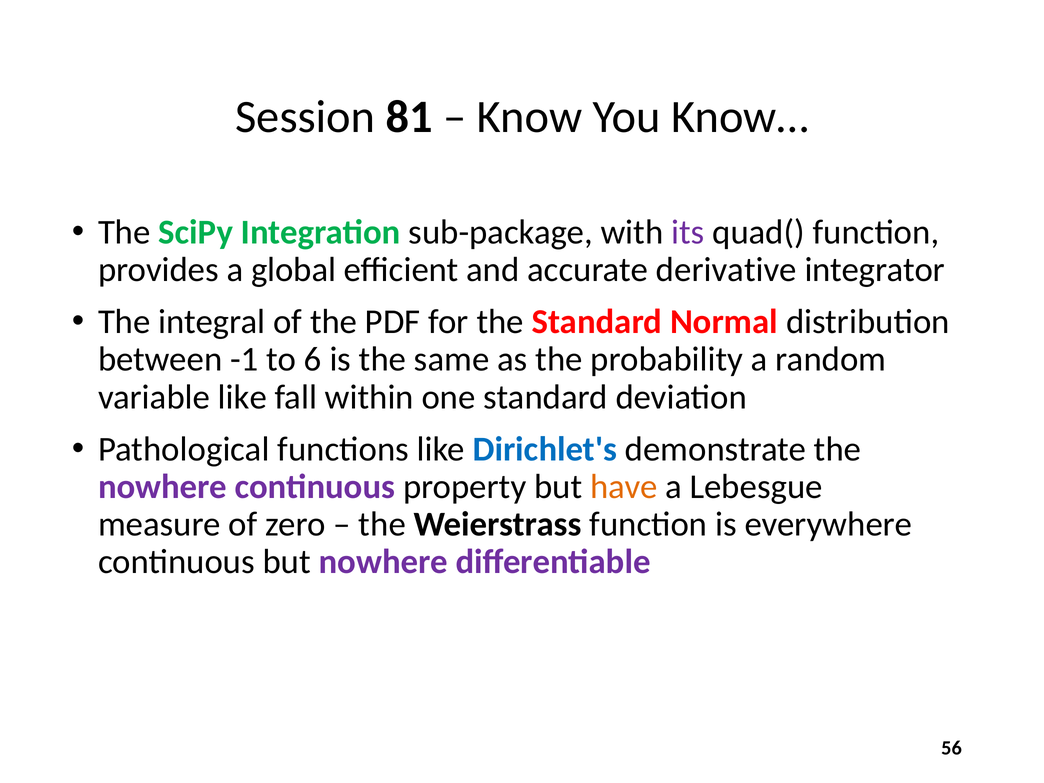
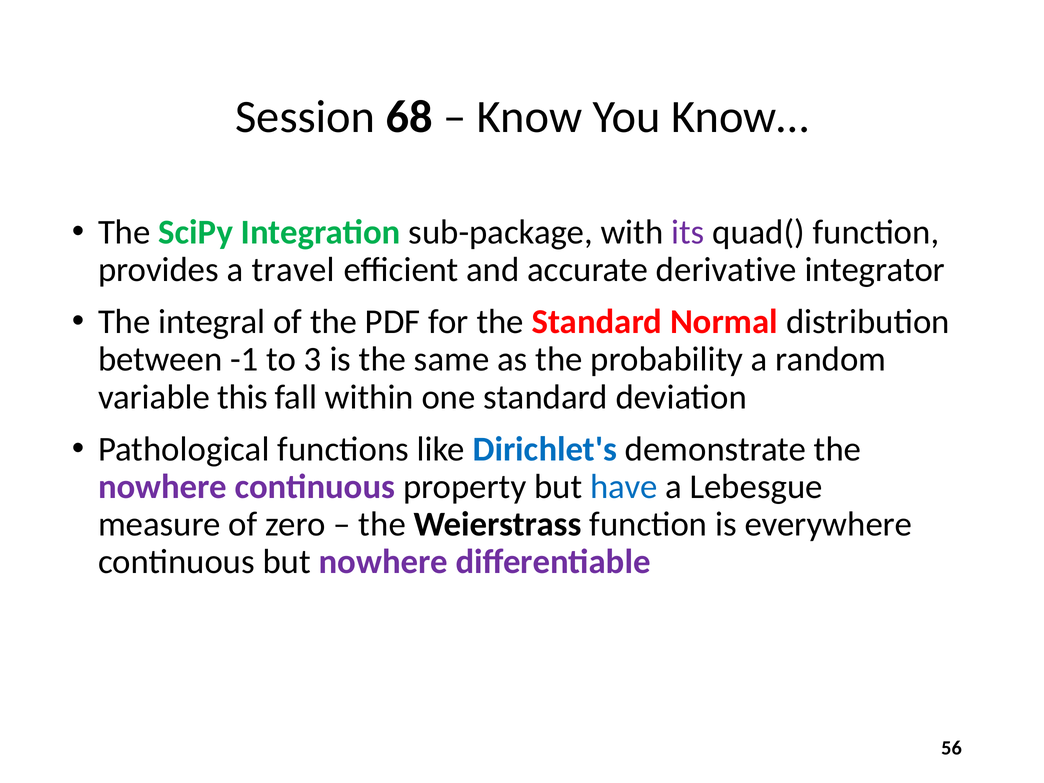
81: 81 -> 68 (409, 117)
global: global -> travel (293, 270)
6: 6 -> 3 (313, 359)
variable like: like -> this (243, 397)
have colour: orange -> blue (624, 487)
